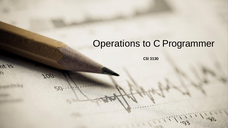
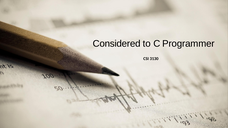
Operations: Operations -> Considered (117, 44)
